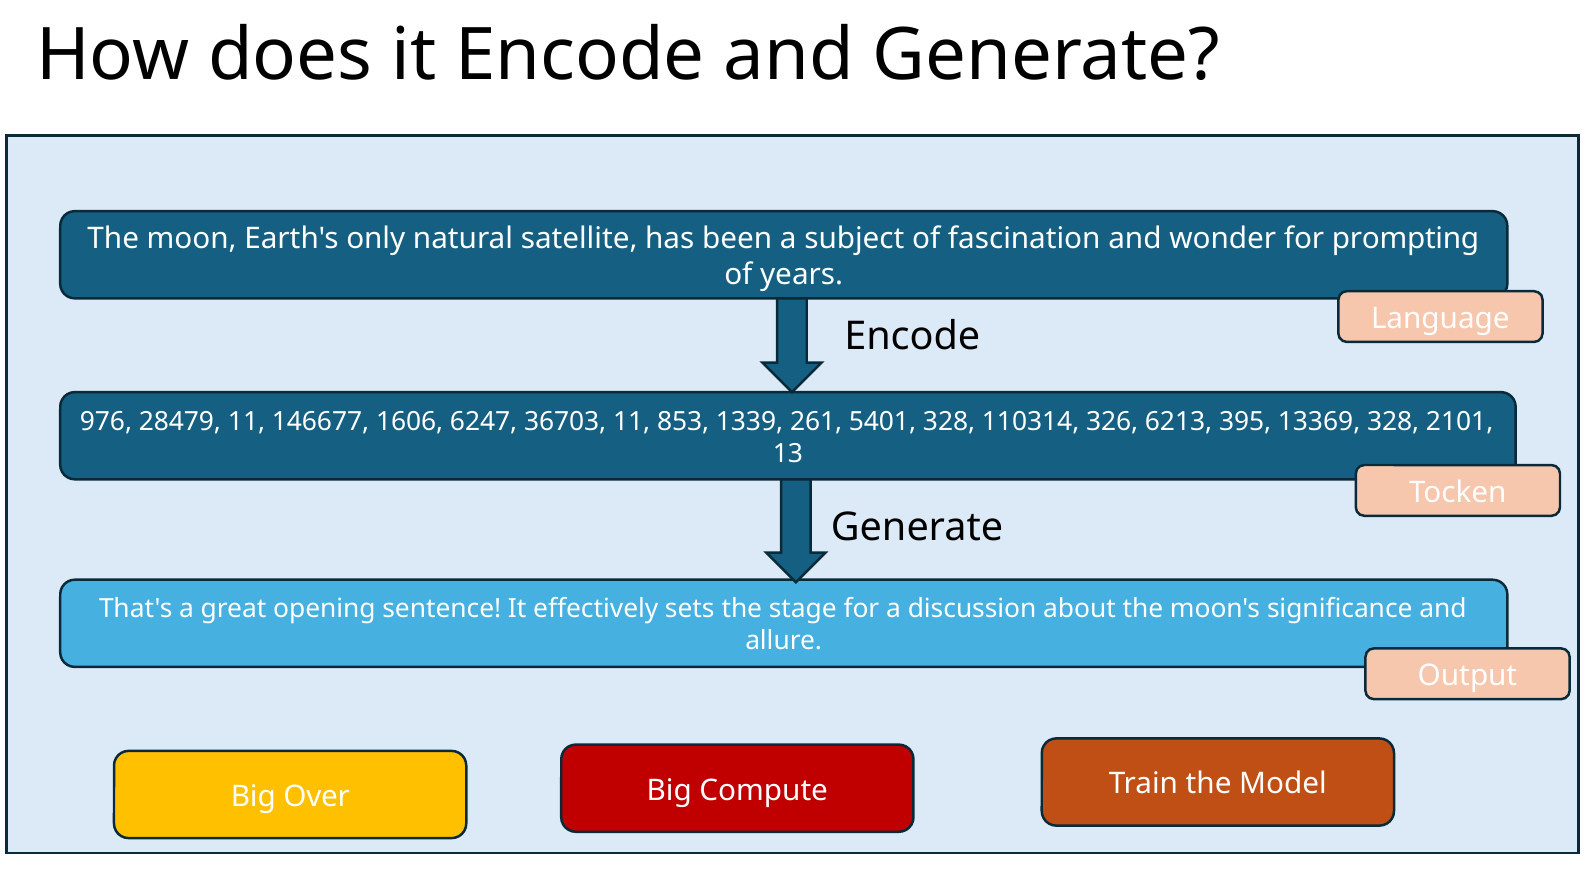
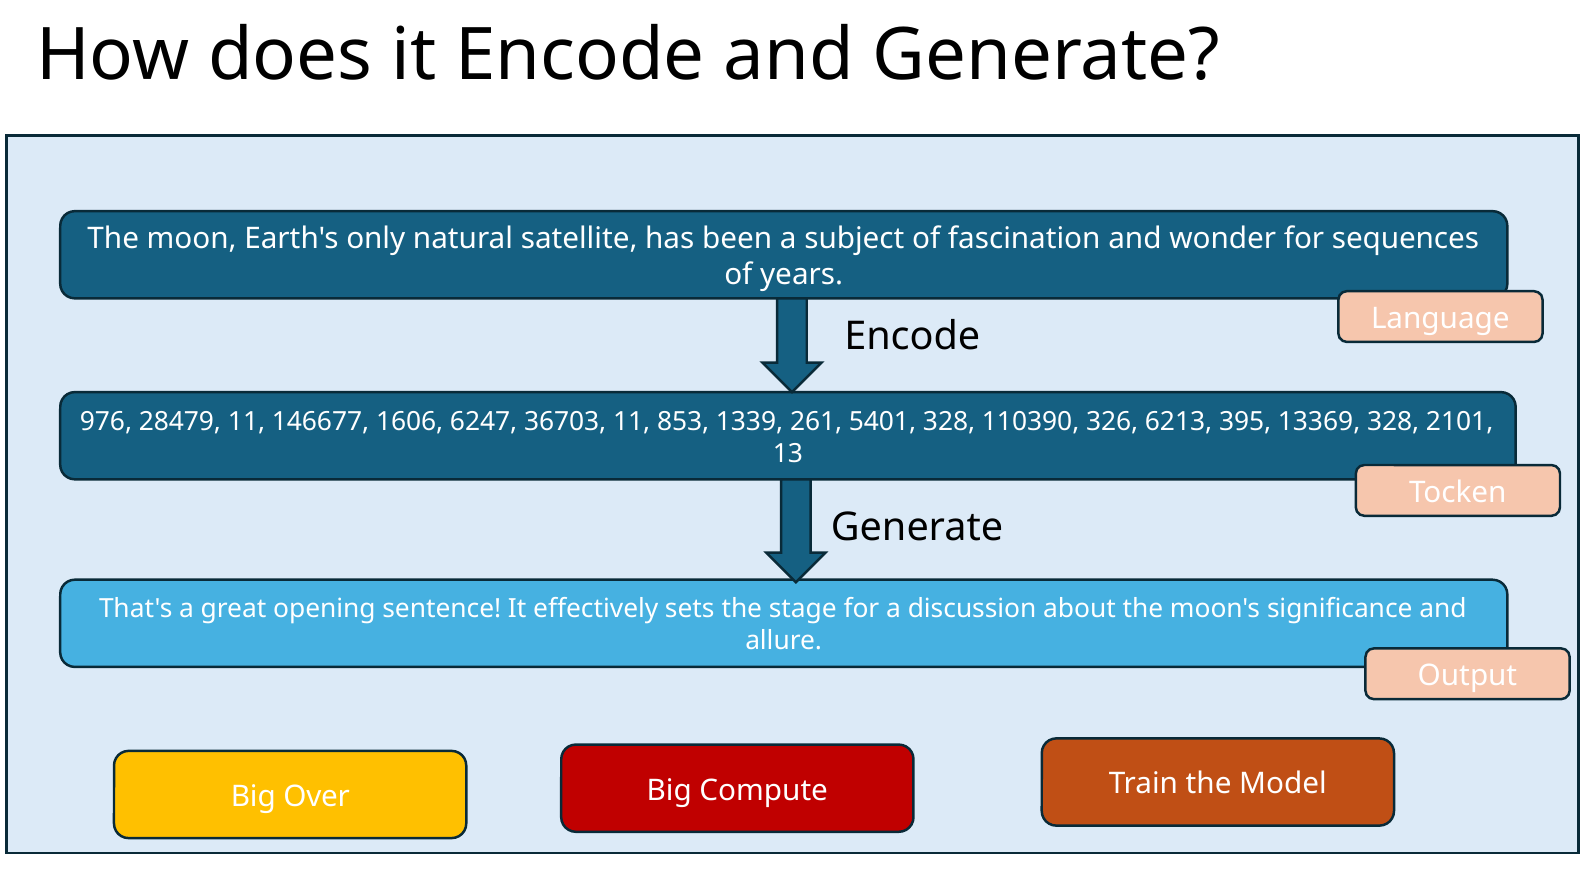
prompting: prompting -> sequences (1405, 239)
110314: 110314 -> 110390 (1031, 422)
